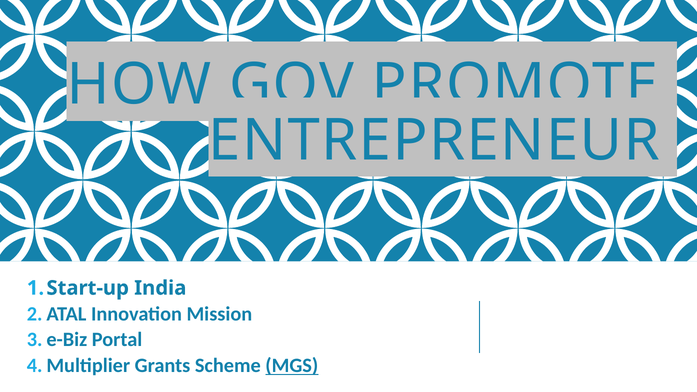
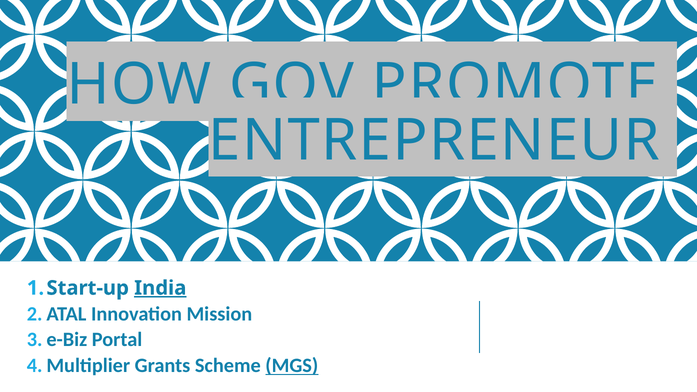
India underline: none -> present (160, 288)
